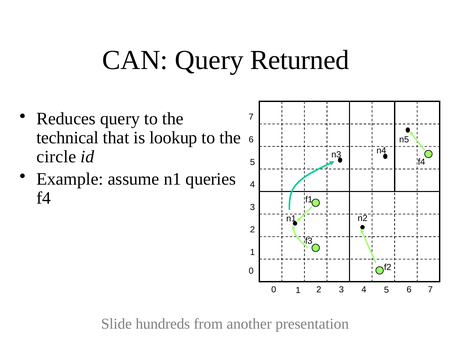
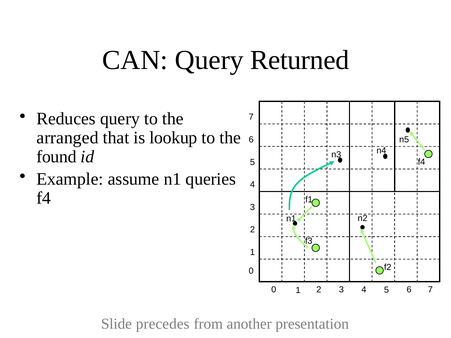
technical: technical -> arranged (67, 138)
circle: circle -> found (56, 157)
hundreds: hundreds -> precedes (163, 324)
